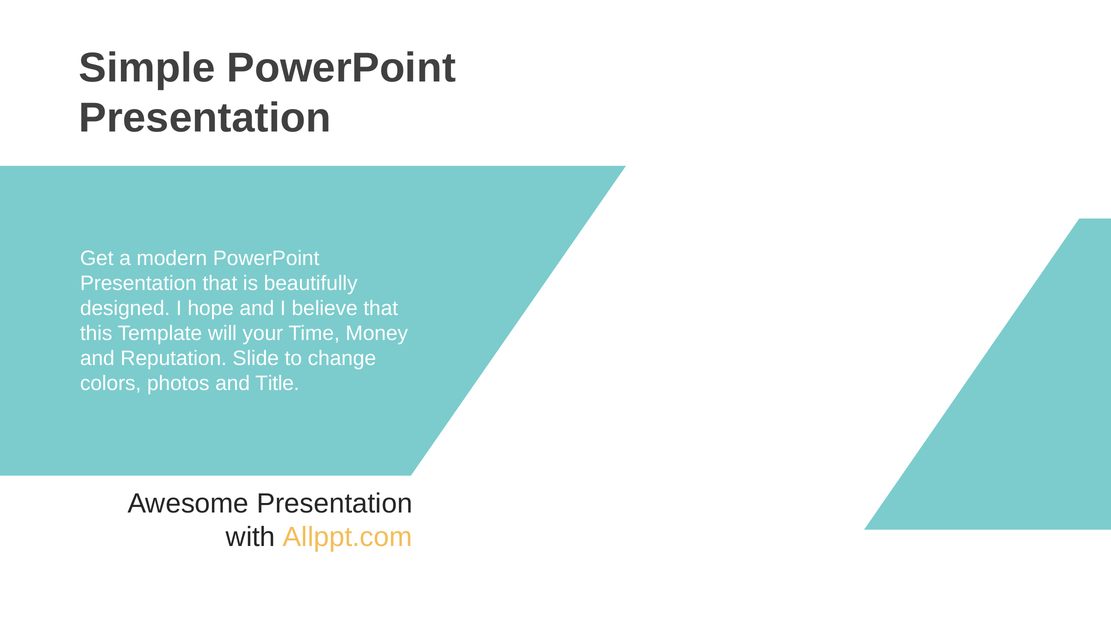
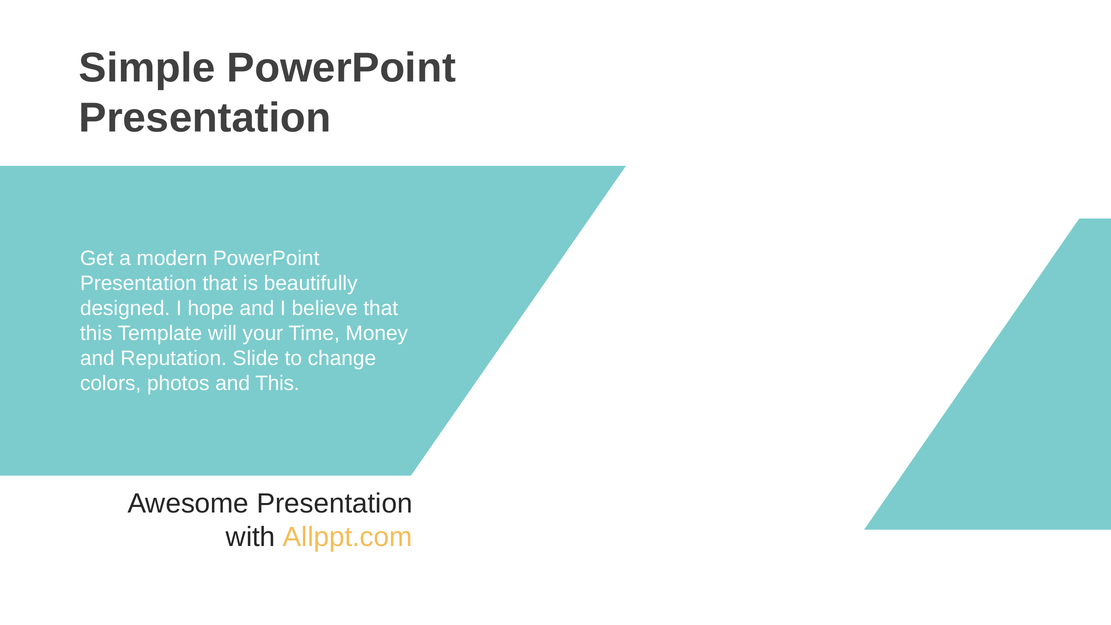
and Title: Title -> This (277, 383)
